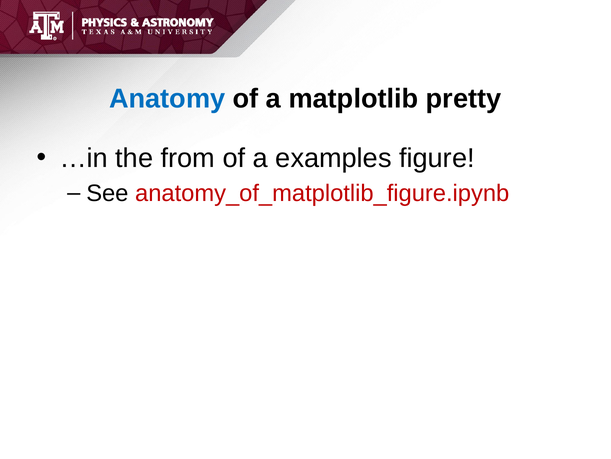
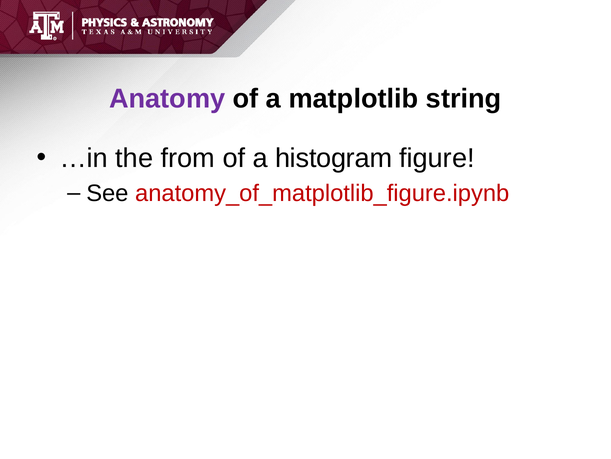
Anatomy colour: blue -> purple (167, 99)
pretty: pretty -> string (464, 99)
examples: examples -> histogram (334, 158)
